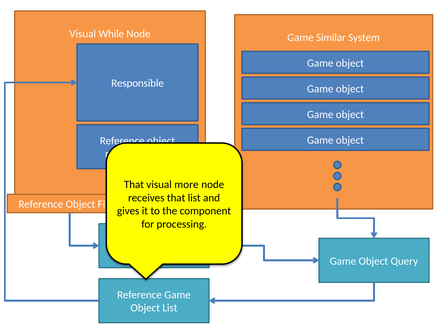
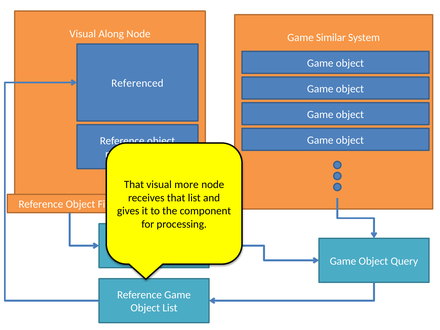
While: While -> Along (111, 34)
Responsible: Responsible -> Referenced (137, 83)
